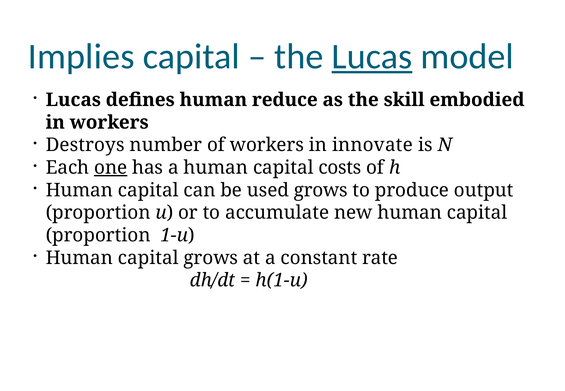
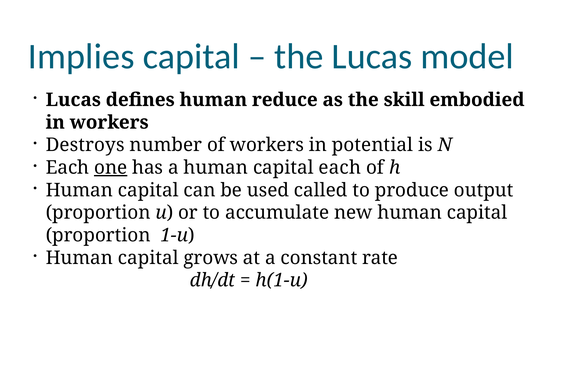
Lucas underline: present -> none (372, 57)
innovate: innovate -> potential (372, 145)
capital costs: costs -> each (340, 168)
used grows: grows -> called (321, 190)
